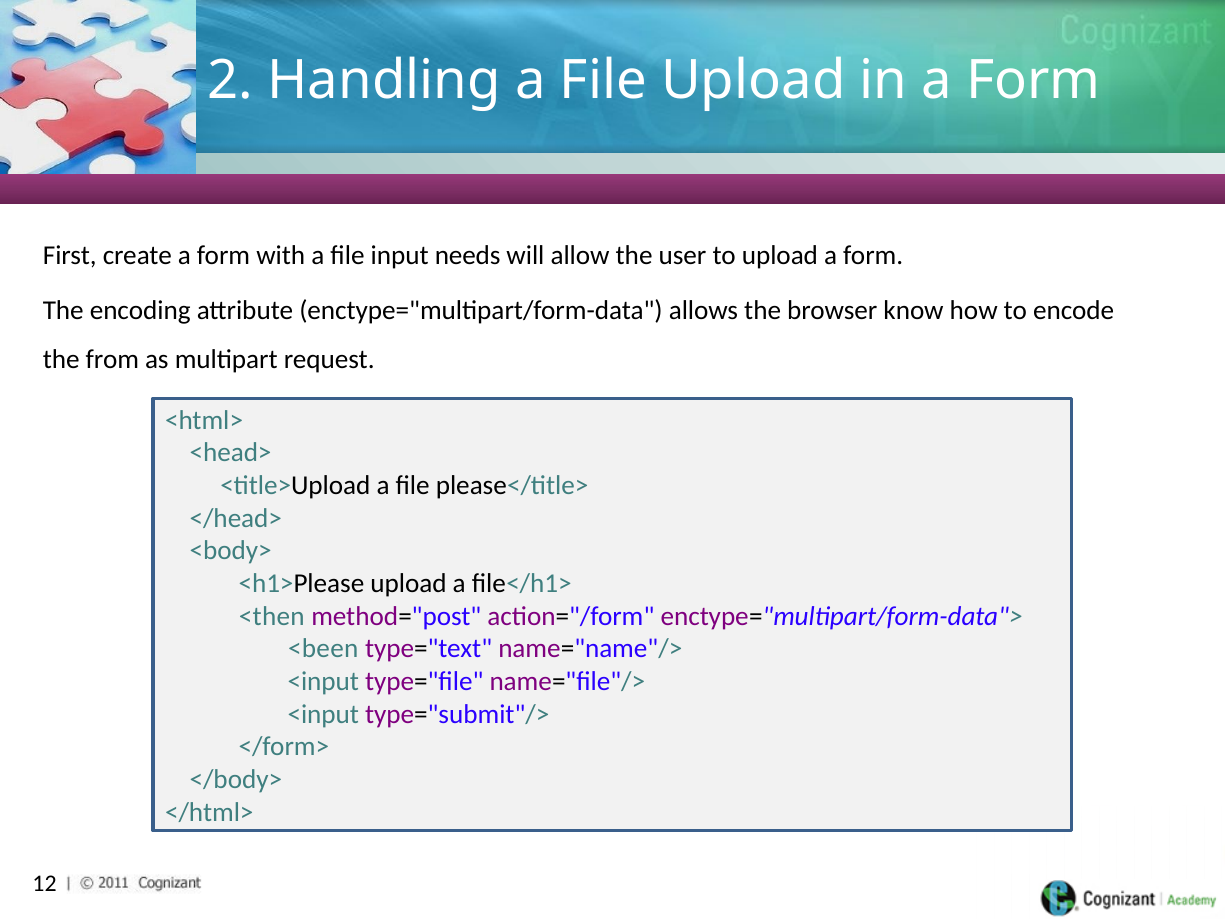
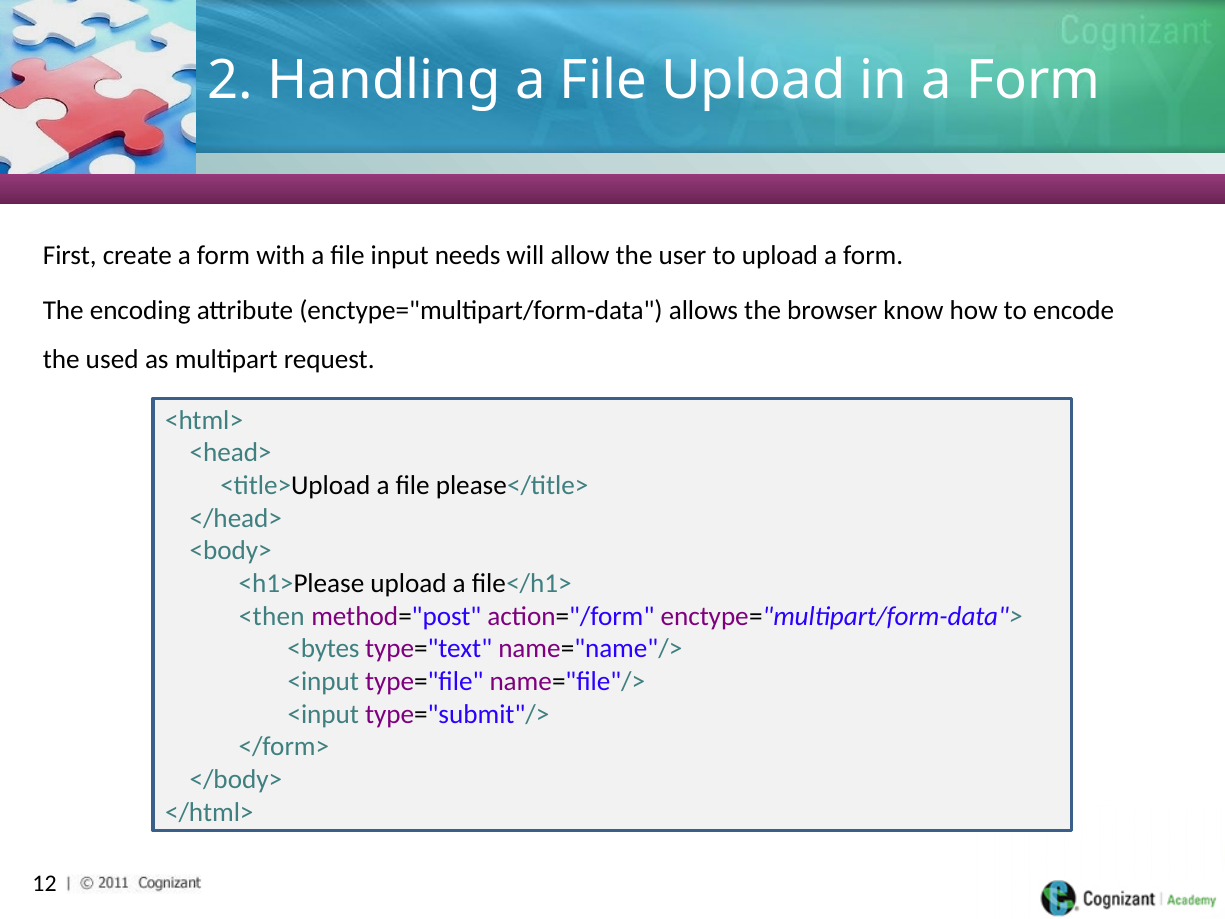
from: from -> used (112, 359)
<been: <been -> <bytes (323, 649)
